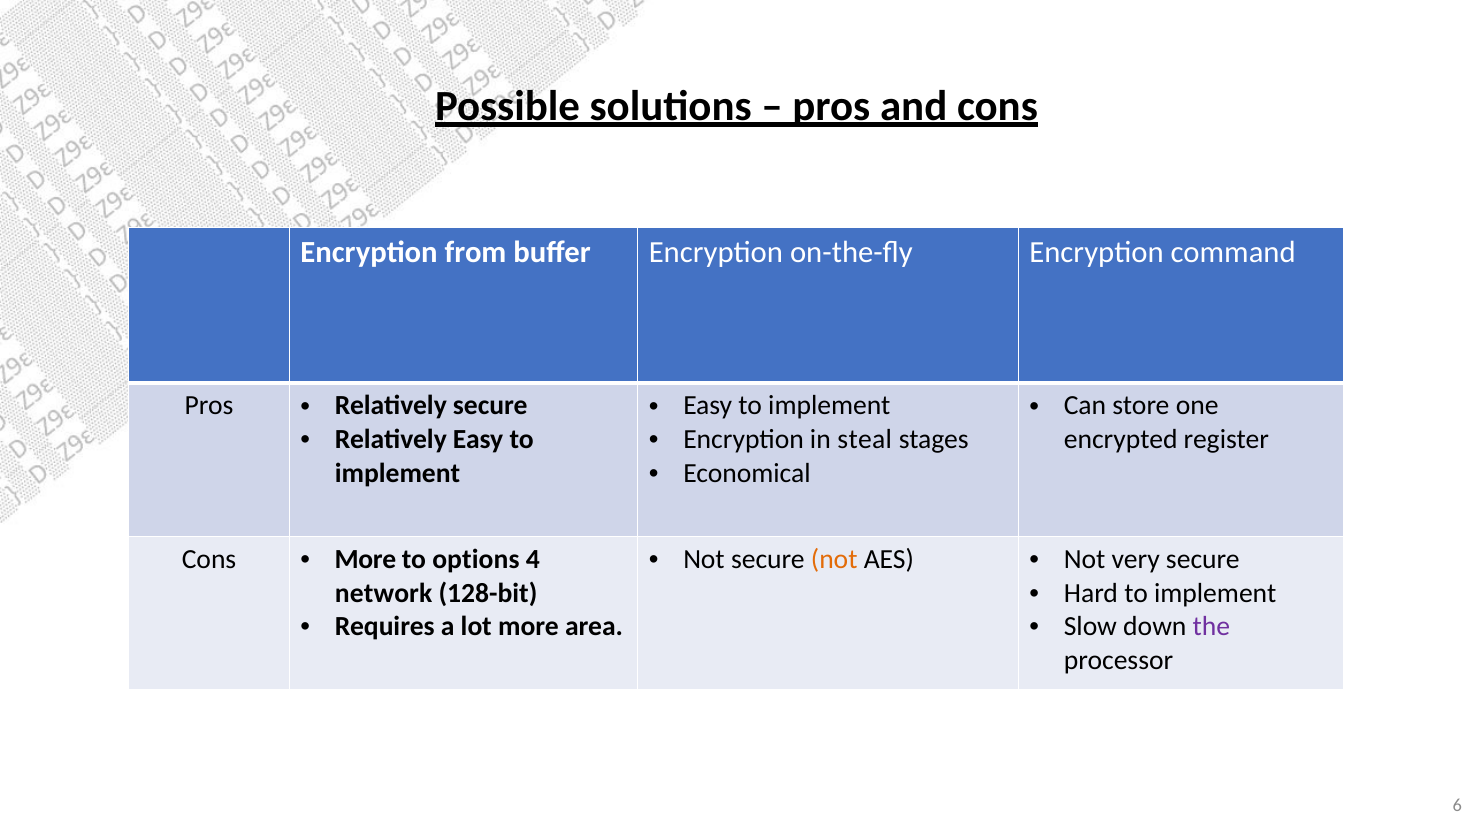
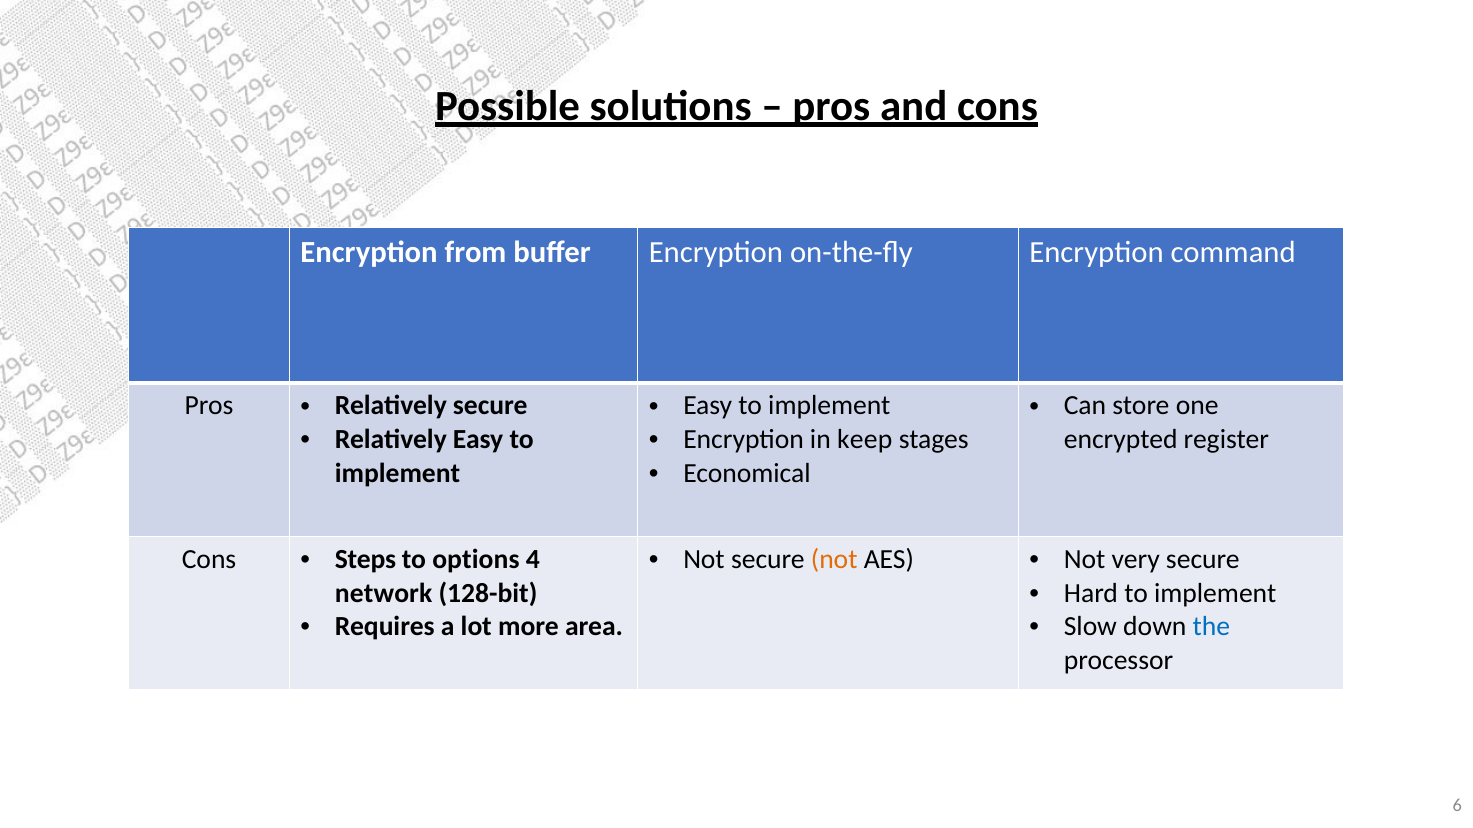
steal: steal -> keep (865, 440)
More: More -> Steps (365, 560)
the colour: purple -> blue (1211, 627)
